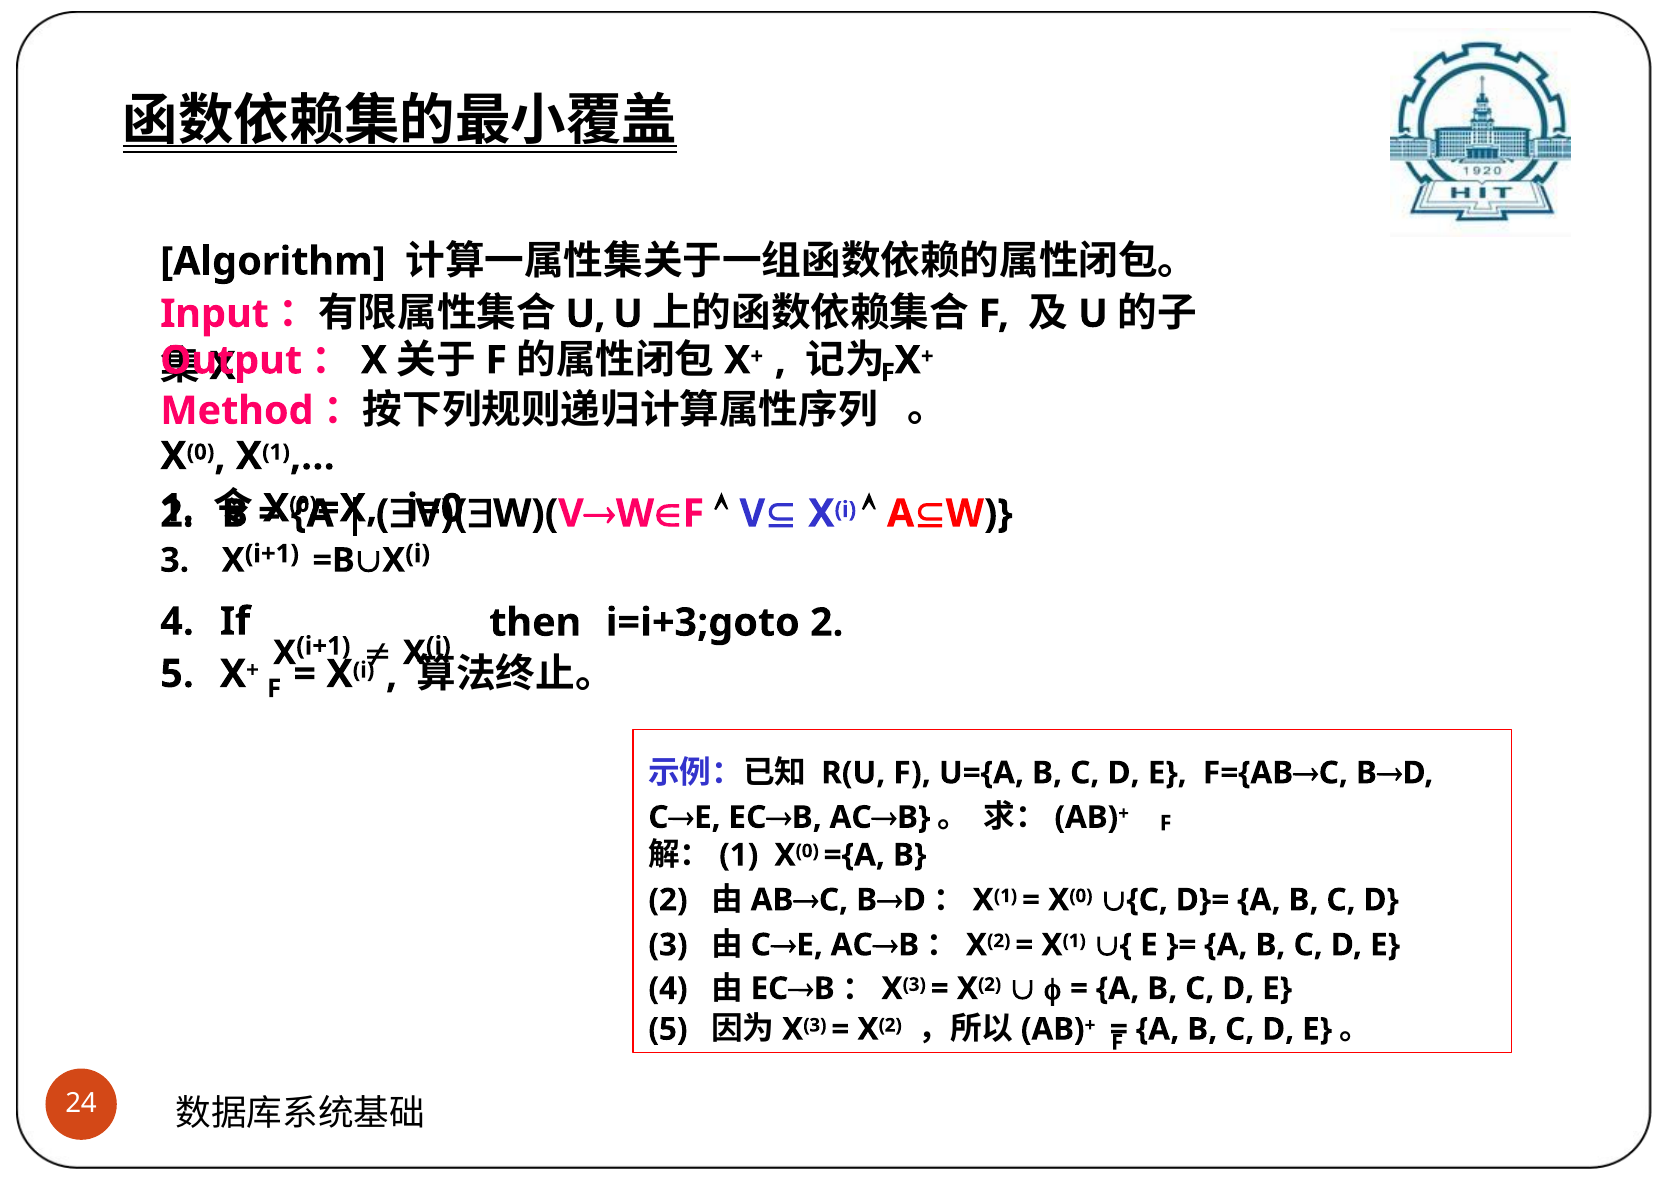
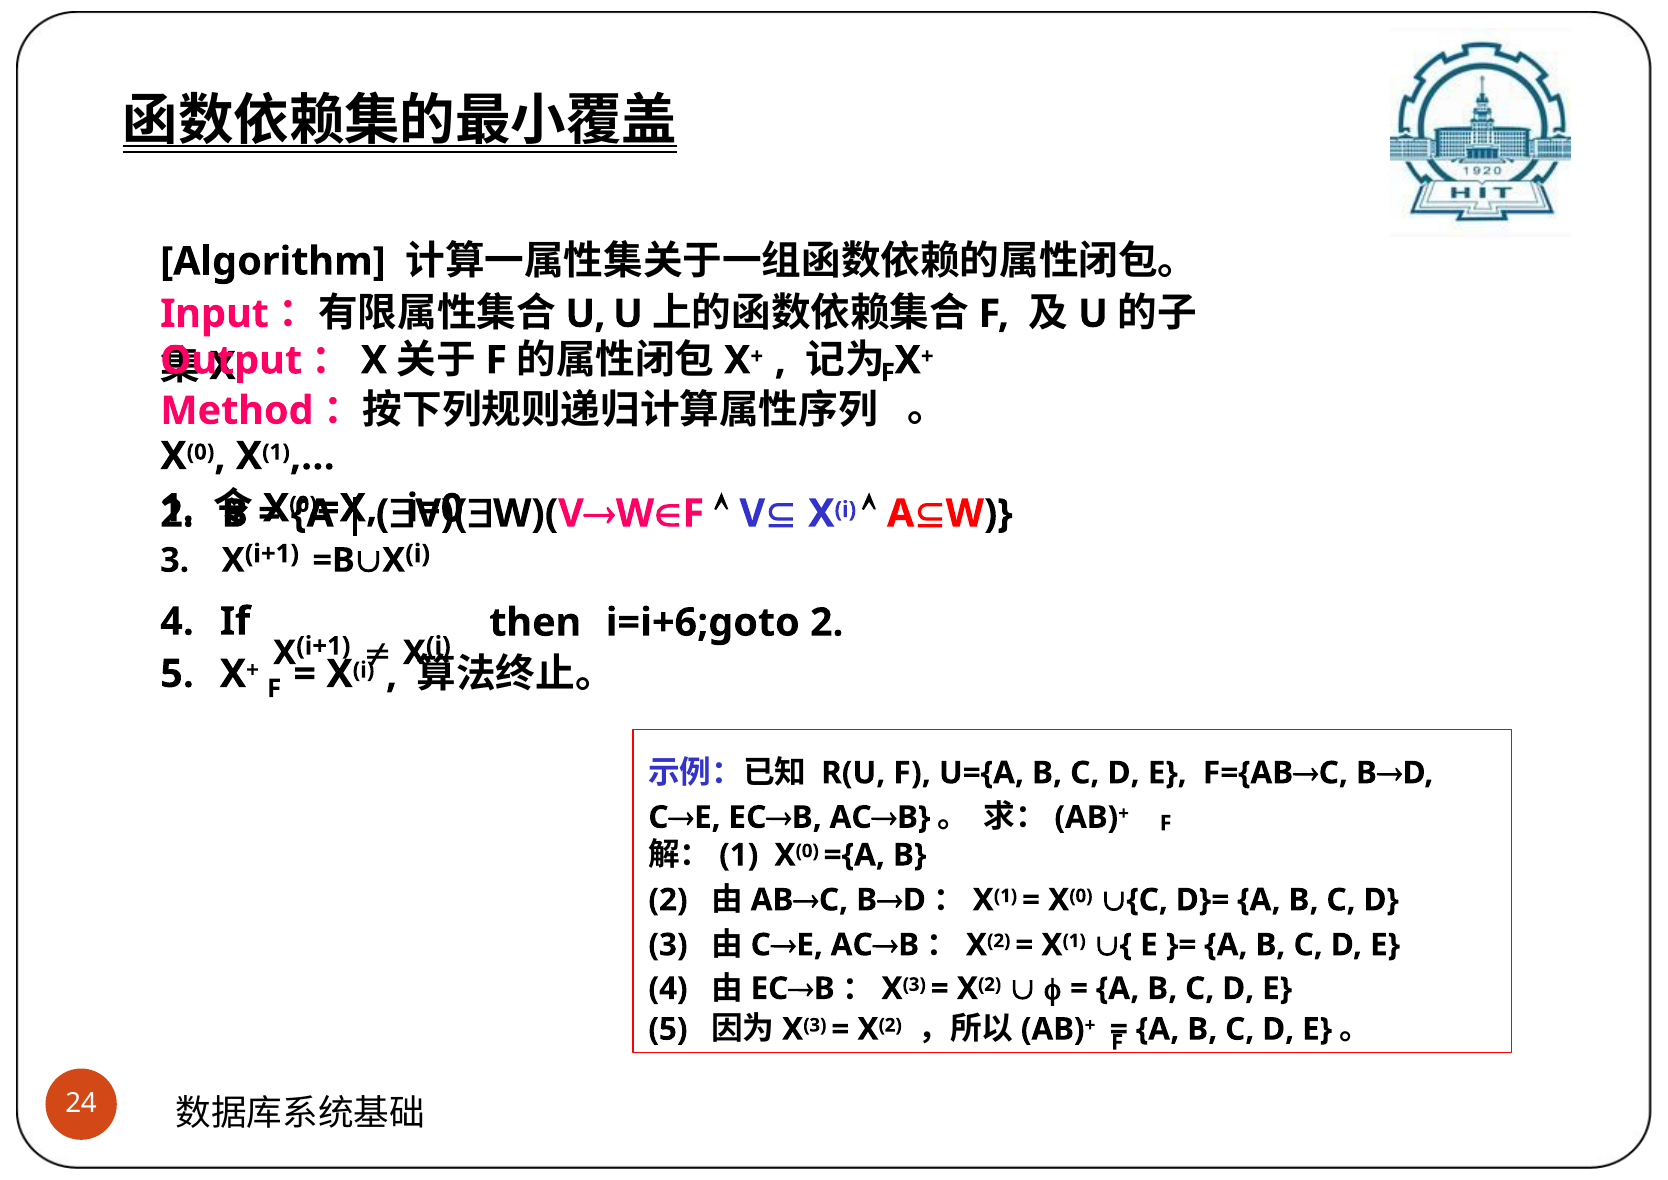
i=i+3;goto: i=i+3;goto -> i=i+6;goto (703, 622)
